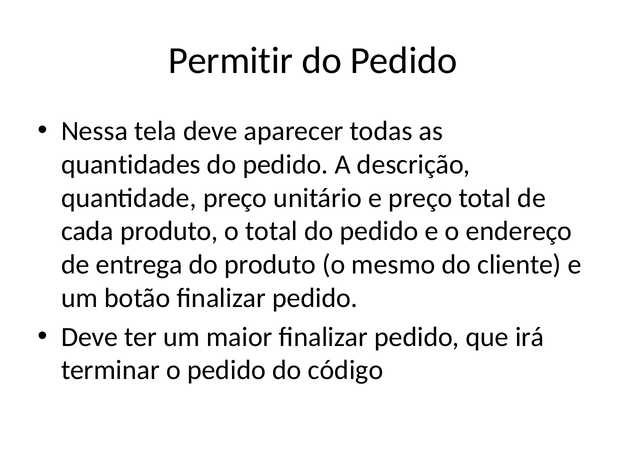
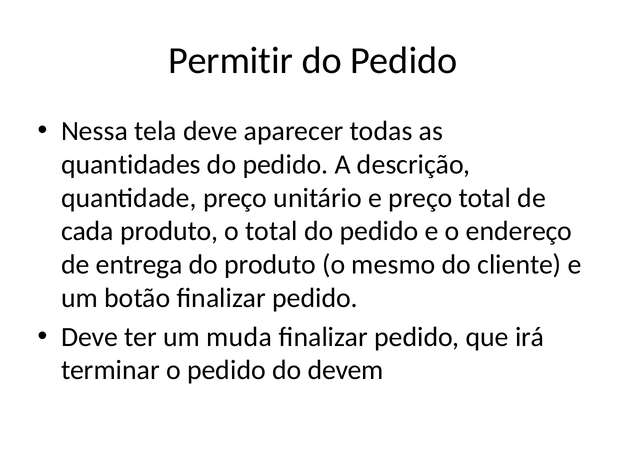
maior: maior -> muda (239, 337)
código: código -> devem (346, 371)
